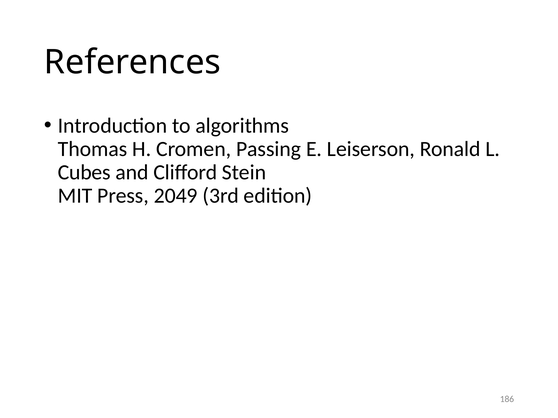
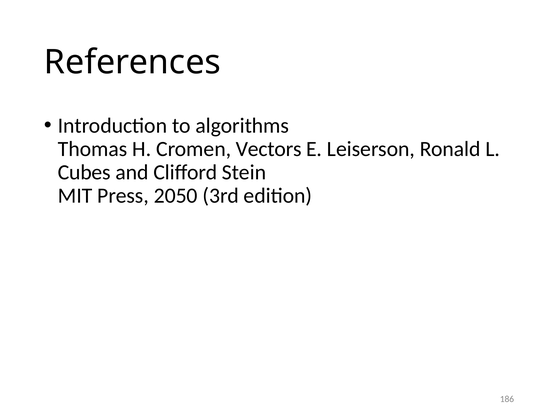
Passing: Passing -> Vectors (269, 149)
2049: 2049 -> 2050 (176, 196)
